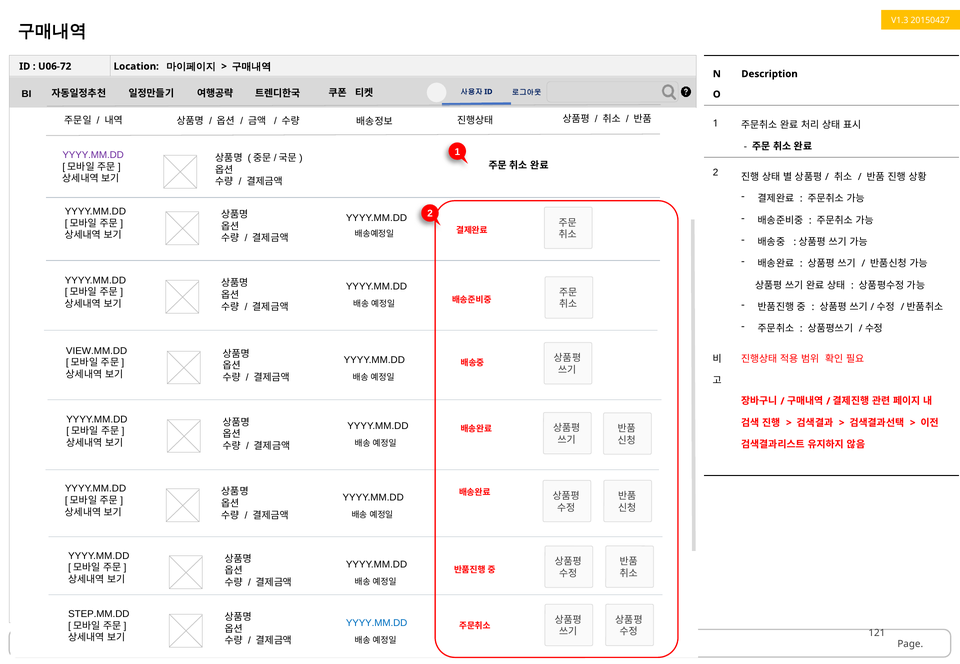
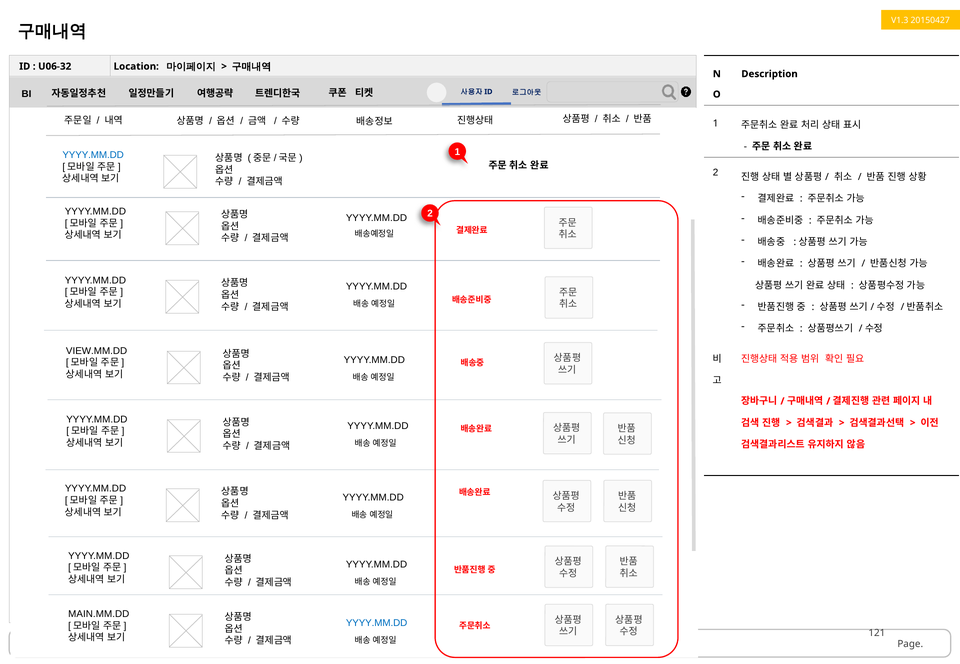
U06-72: U06-72 -> U06-32 (55, 66)
YYYY.MM.DD colour: purple -> blue (93, 155)
STEP.MM.DD: STEP.MM.DD -> MAIN.MM.DD (99, 615)
